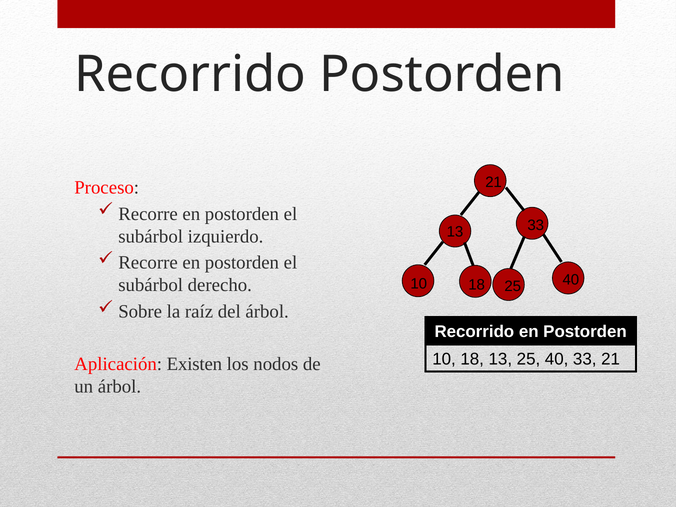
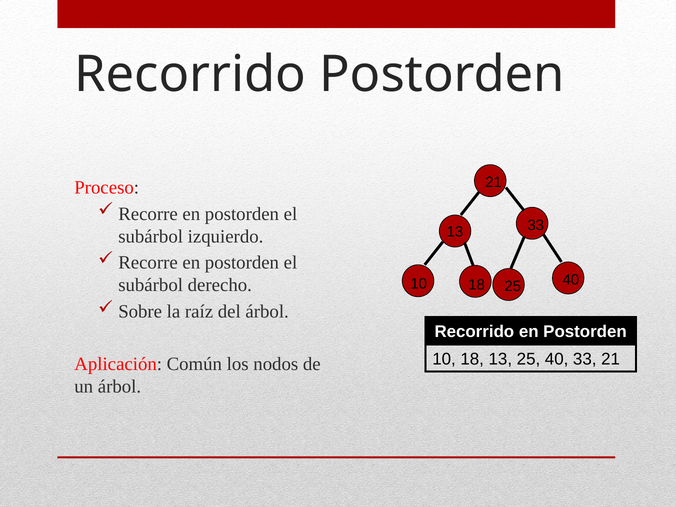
Existen: Existen -> Común (194, 364)
